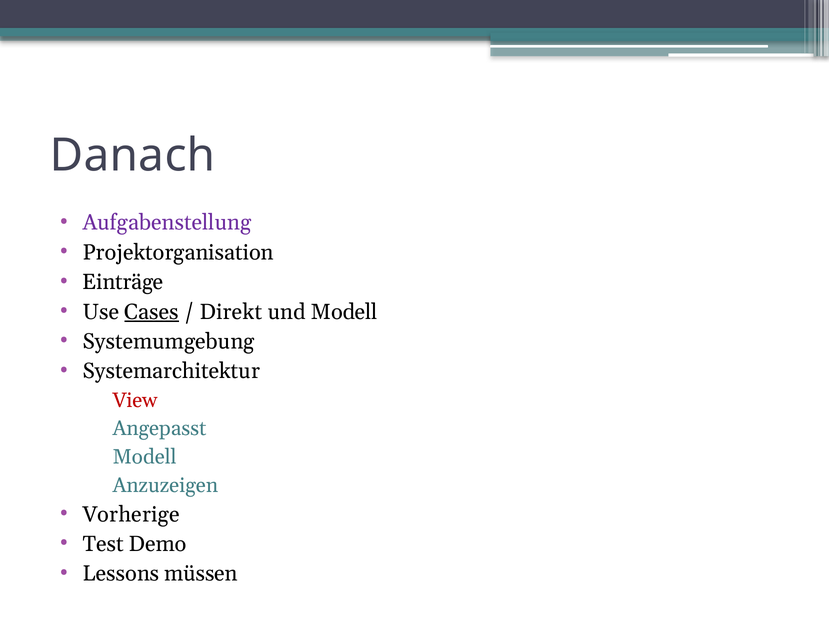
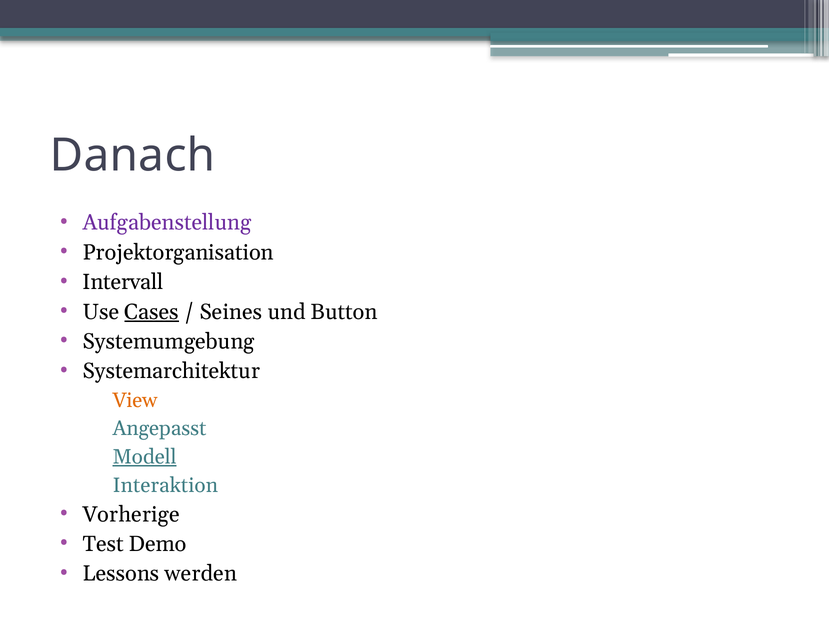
Einträge: Einträge -> Intervall (123, 282)
Direkt: Direkt -> Seines (231, 312)
und Modell: Modell -> Button (344, 312)
View colour: red -> orange (135, 400)
Modell underline: none -> present (145, 457)
Anzuzeigen: Anzuzeigen -> Interaktion (165, 485)
müssen: müssen -> werden (201, 574)
